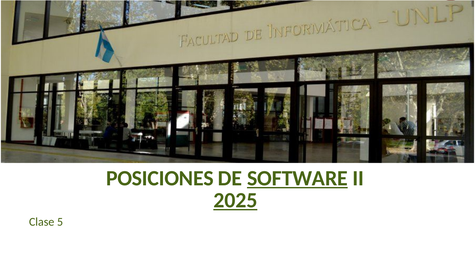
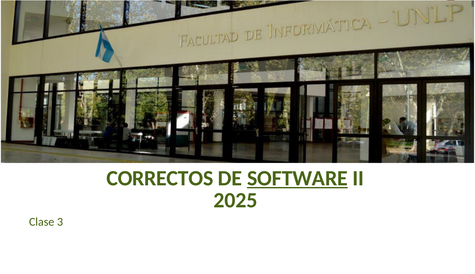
POSICIONES: POSICIONES -> CORRECTOS (160, 178)
2025 underline: present -> none (235, 200)
5: 5 -> 3 (60, 222)
